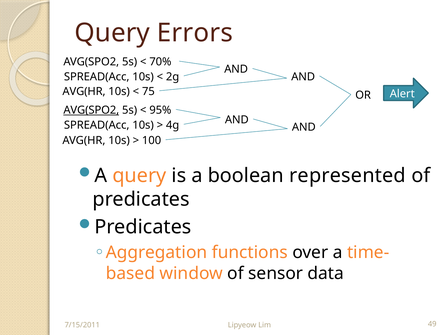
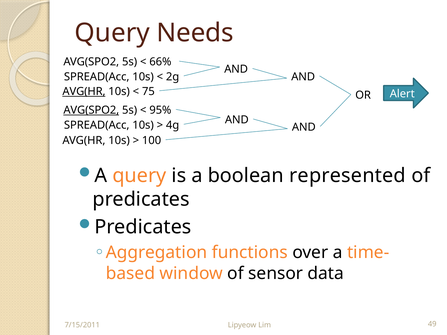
Errors: Errors -> Needs (195, 33)
70%: 70% -> 66% (160, 62)
AVG(HR underline: none -> present (84, 92)
